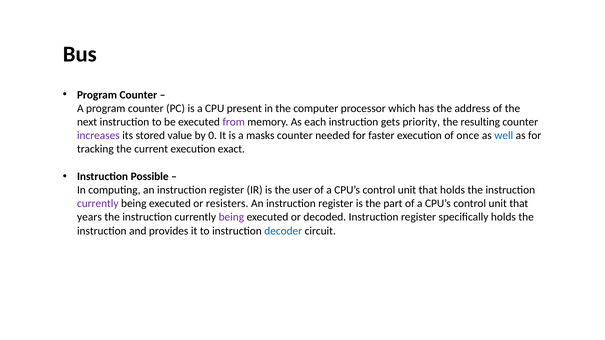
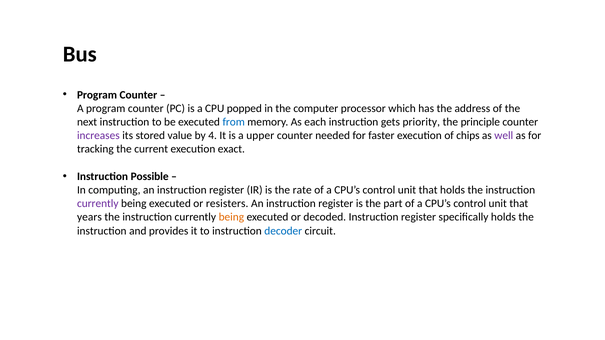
present: present -> popped (244, 109)
from colour: purple -> blue (234, 122)
resulting: resulting -> principle (480, 122)
0: 0 -> 4 (213, 136)
masks: masks -> upper (260, 136)
once: once -> chips (468, 136)
well colour: blue -> purple (504, 136)
user: user -> rate (302, 190)
being colour: purple -> orange (231, 217)
